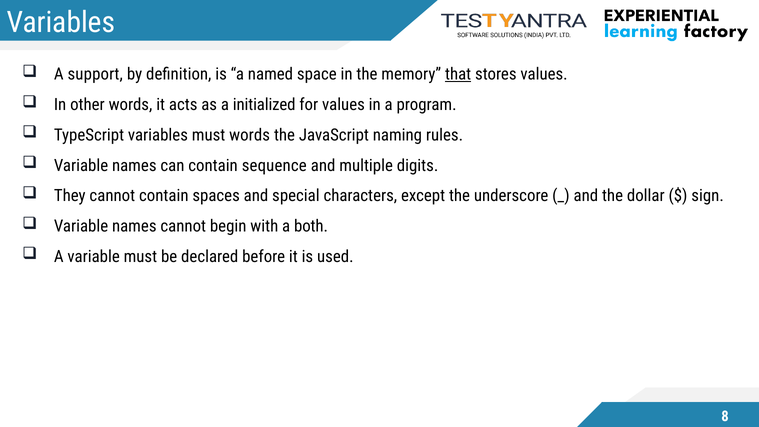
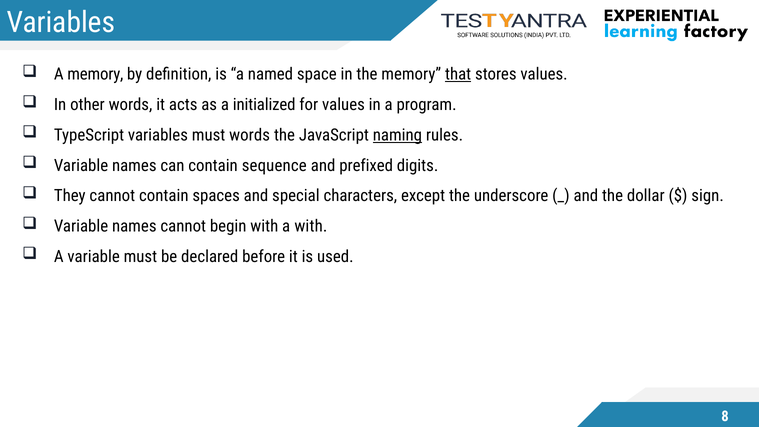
A support: support -> memory (95, 74)
naming underline: none -> present (397, 135)
multiple: multiple -> prefixed (366, 165)
a both: both -> with (311, 226)
